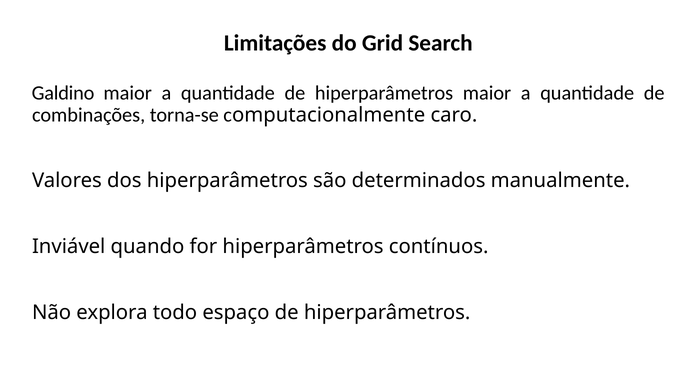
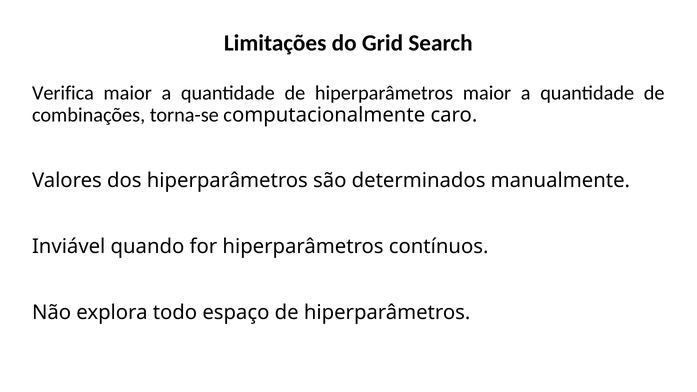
Galdino: Galdino -> Verifica (63, 93)
